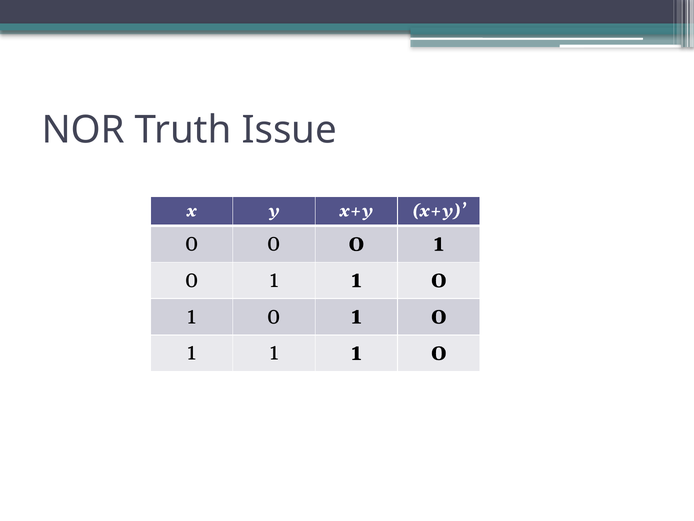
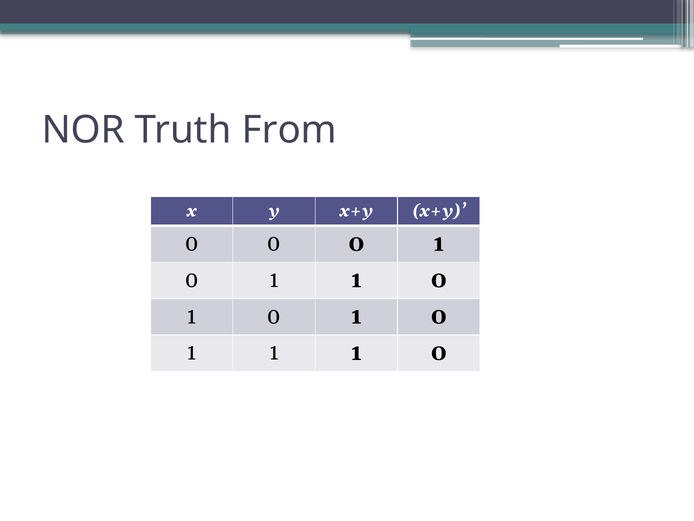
Issue: Issue -> From (289, 130)
